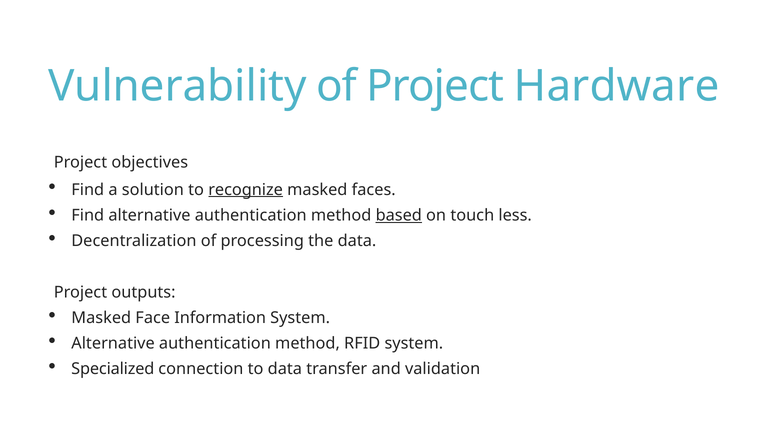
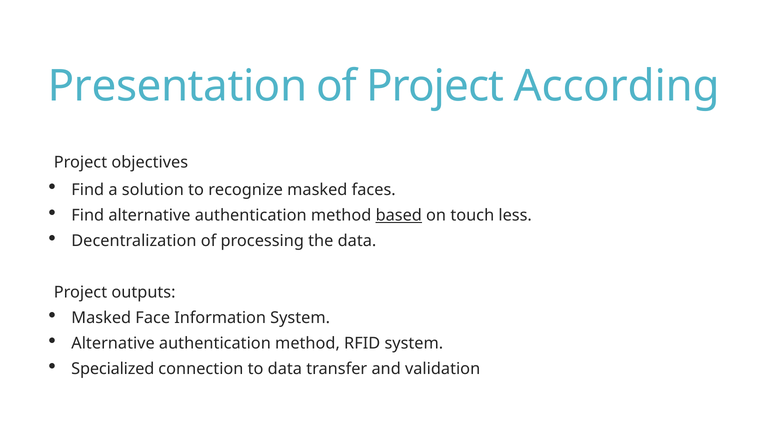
Vulnerability: Vulnerability -> Presentation (178, 86)
Hardware: Hardware -> According (617, 86)
recognize underline: present -> none (246, 190)
